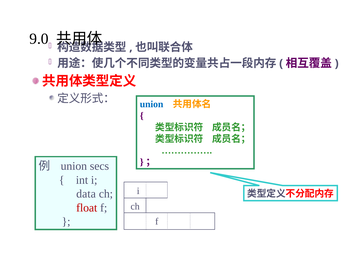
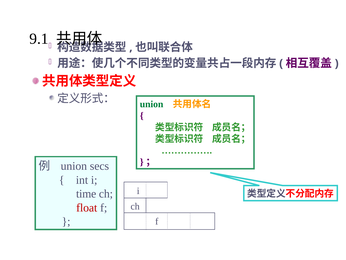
9.0: 9.0 -> 9.1 (39, 39)
union colour: blue -> green (152, 104)
data: data -> time (86, 194)
